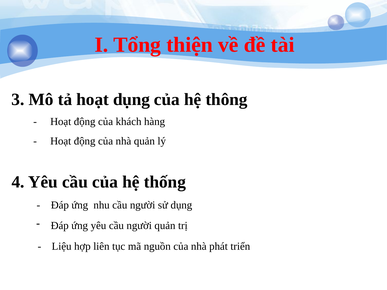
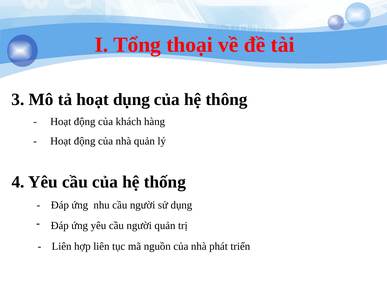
thiện: thiện -> thoại (190, 45)
Liệu: Liệu -> Liên (62, 247)
